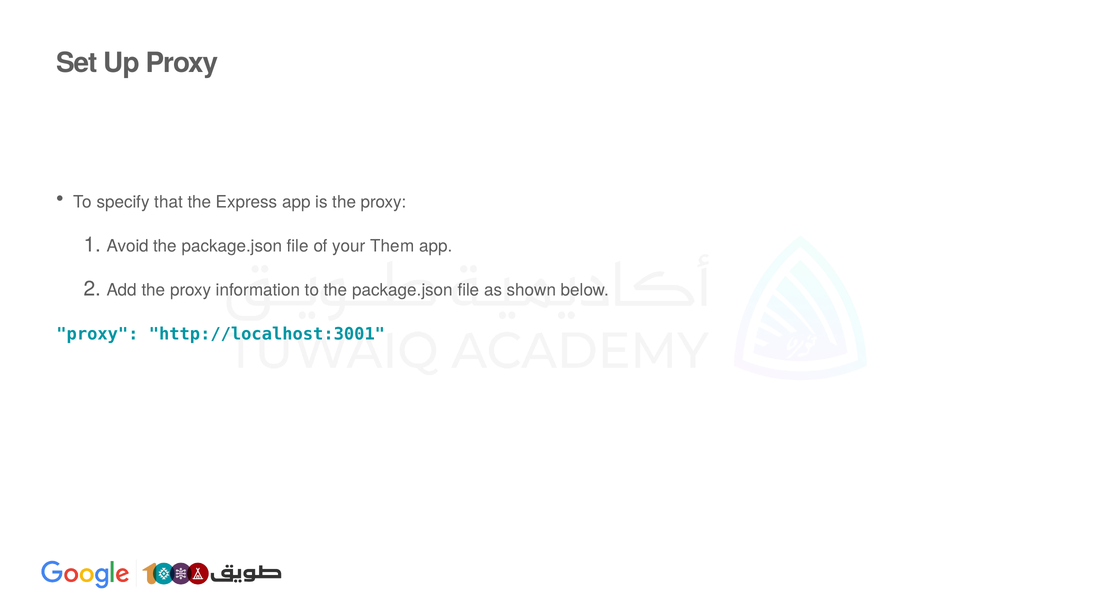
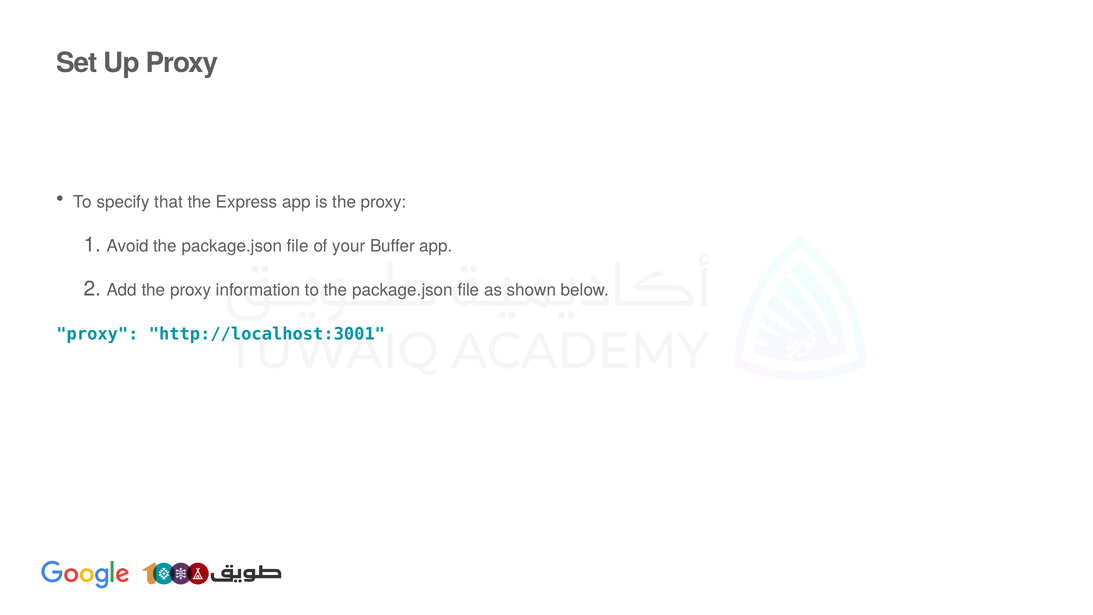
Them: Them -> Buffer (392, 246)
